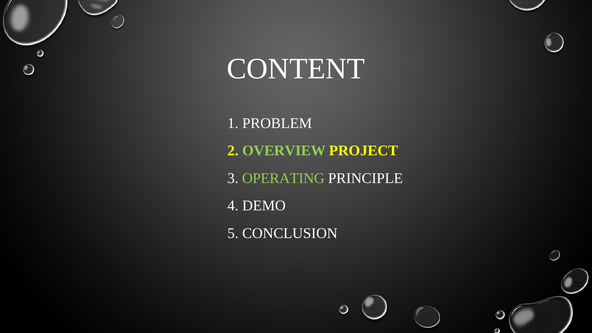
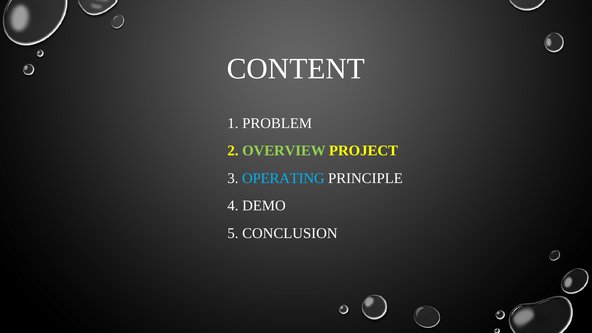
OPERATING colour: light green -> light blue (283, 178)
